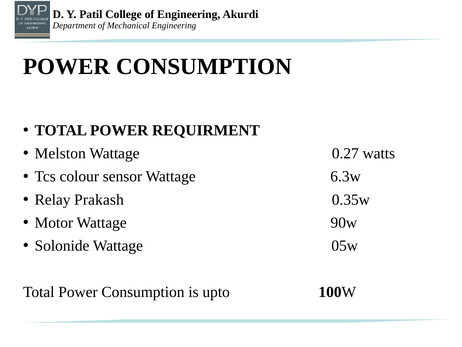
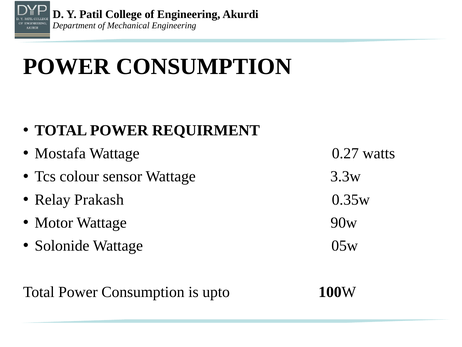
Melston: Melston -> Mostafa (60, 153)
6.3w: 6.3w -> 3.3w (346, 176)
